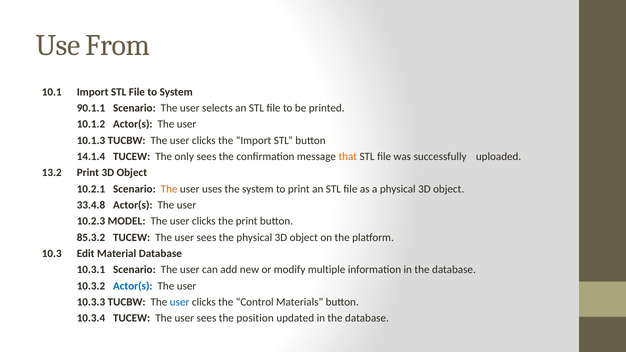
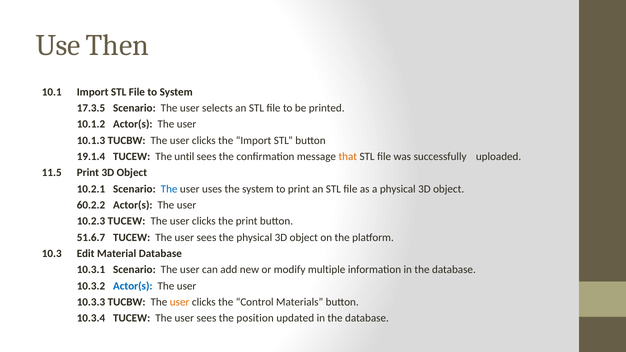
From: From -> Then (117, 46)
90.1.1: 90.1.1 -> 17.3.5 (91, 108)
14.1.4: 14.1.4 -> 19.1.4 (91, 157)
only: only -> until (184, 157)
13.2: 13.2 -> 11.5 (52, 173)
The colour: orange -> blue (169, 189)
33.4.8: 33.4.8 -> 60.2.2 (91, 205)
10.2.3 MODEL: MODEL -> TUCEW (127, 221)
85.3.2: 85.3.2 -> 51.6.7 (91, 238)
user colour: blue -> orange (180, 302)
